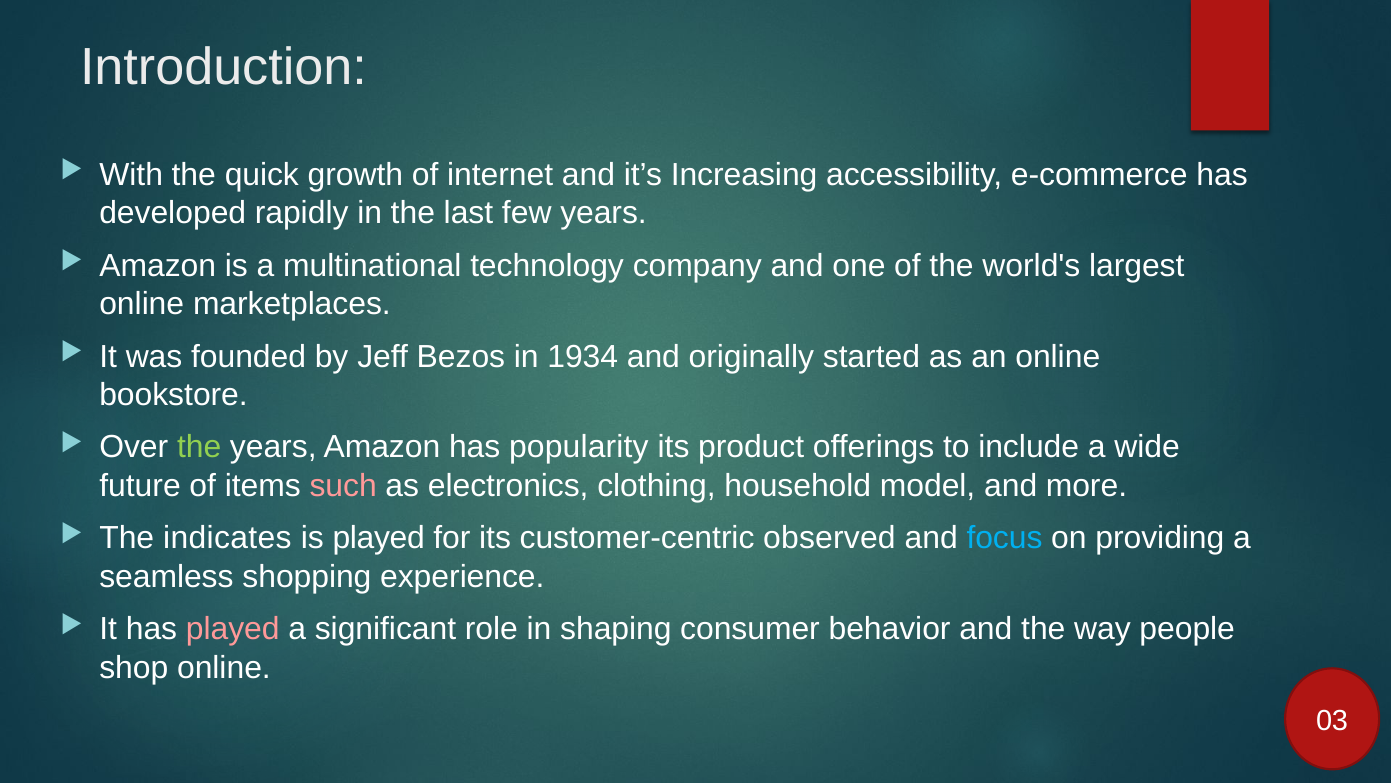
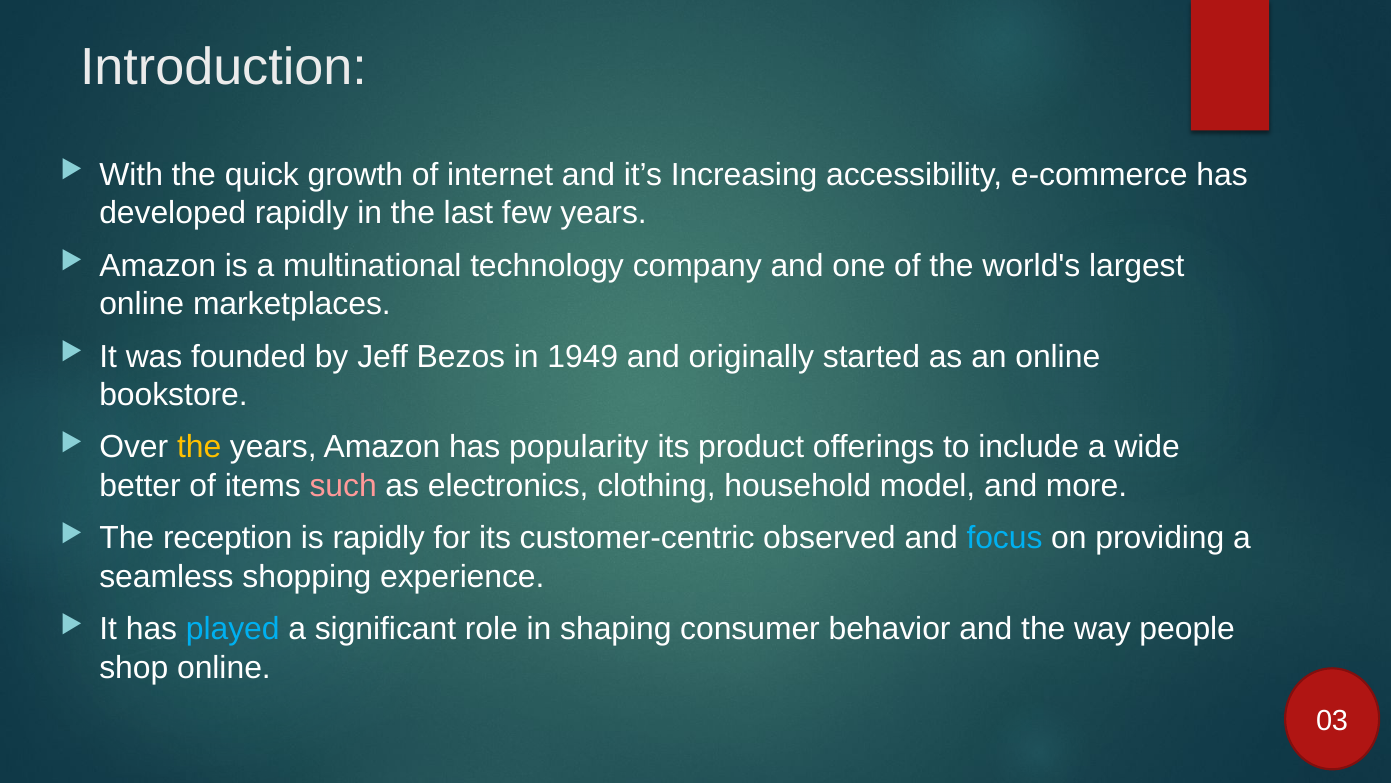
1934: 1934 -> 1949 (583, 356)
the colour: light green -> yellow (199, 447)
future: future -> better (140, 485)
indicates: indicates -> reception (228, 538)
is played: played -> rapidly (379, 538)
played colour: pink -> light blue (233, 629)
